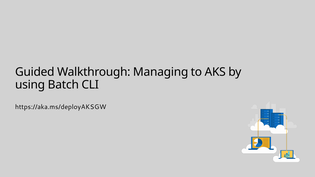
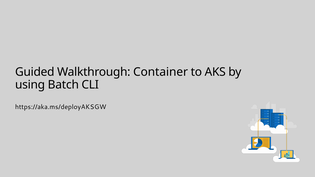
Managing: Managing -> Container (161, 72)
